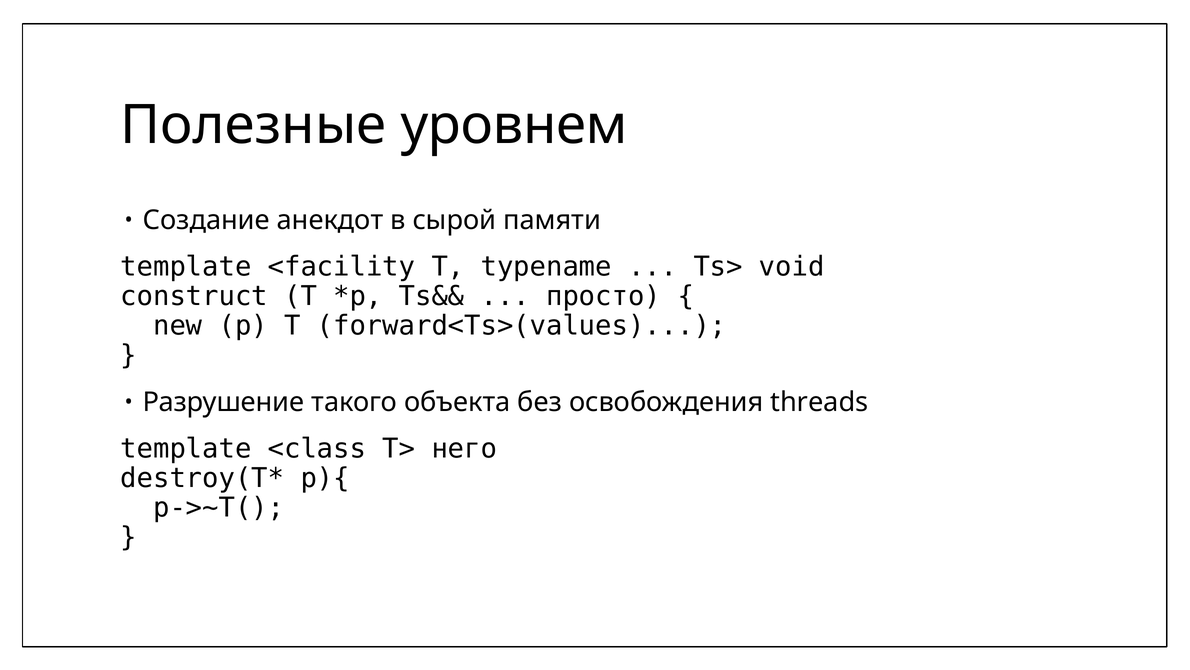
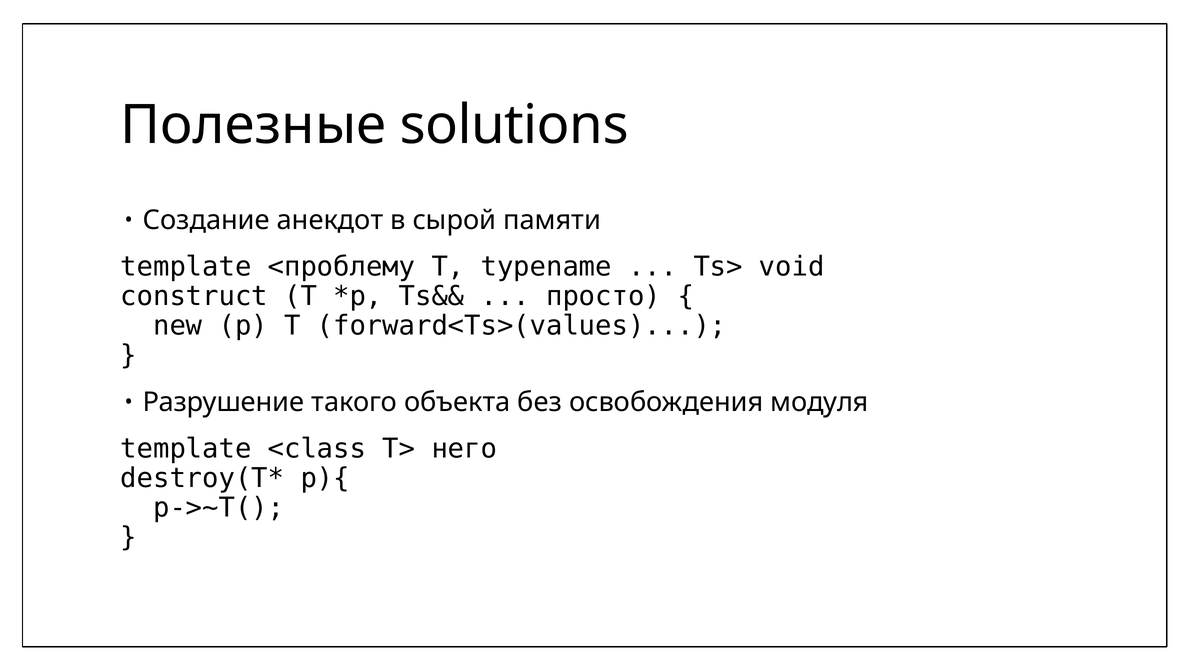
уровнем: уровнем -> solutions (514, 125)
<facility: <facility -> <проблему (341, 267)
threads: threads -> модуля (820, 402)
